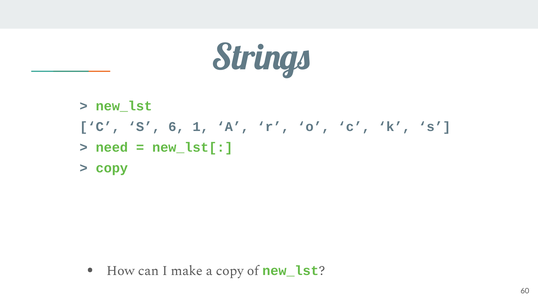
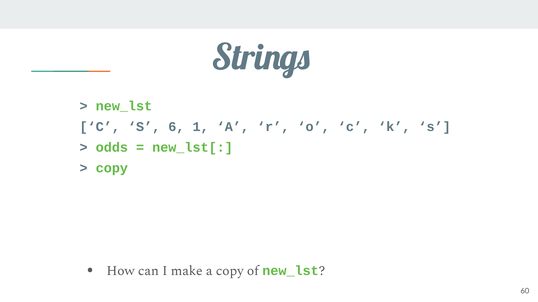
need: need -> odds (112, 148)
